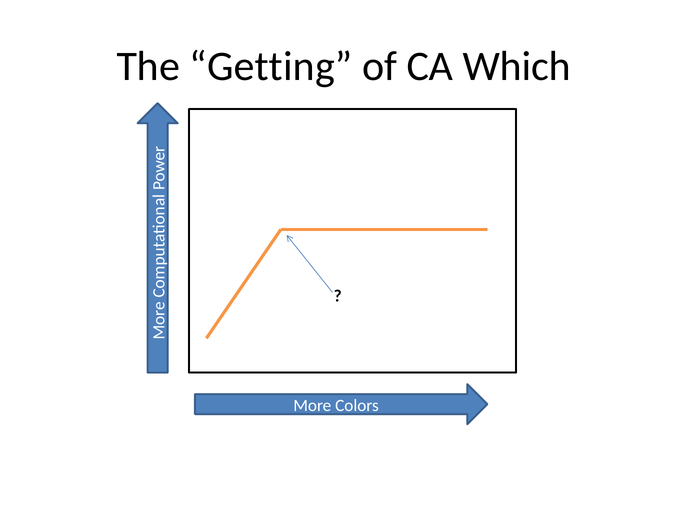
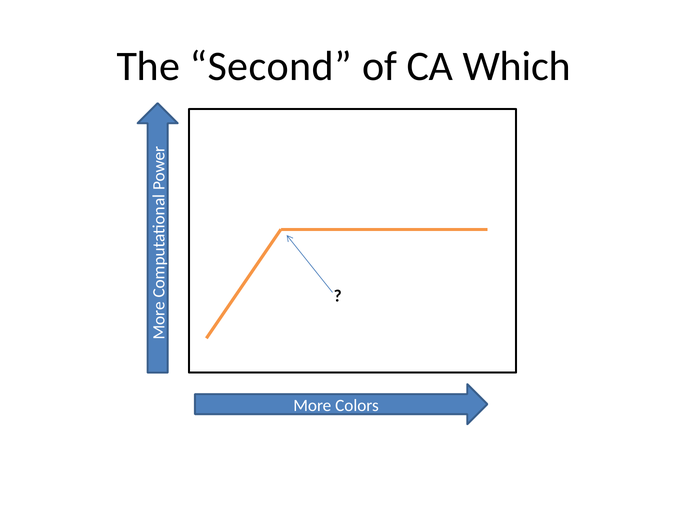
Getting: Getting -> Second (271, 67)
